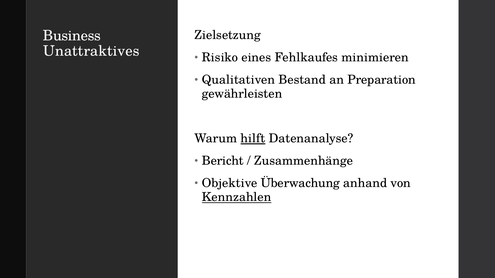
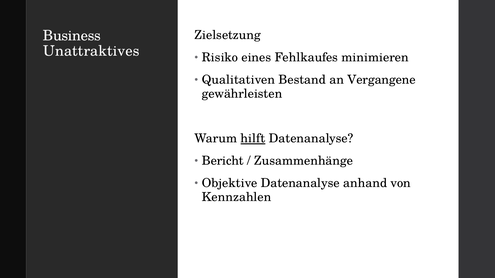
Preparation: Preparation -> Vergangene (382, 80)
Objektive Überwachung: Überwachung -> Datenanalyse (300, 183)
Kennzahlen underline: present -> none (237, 198)
